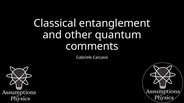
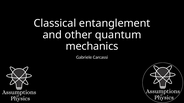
comments: comments -> mechanics (92, 47)
